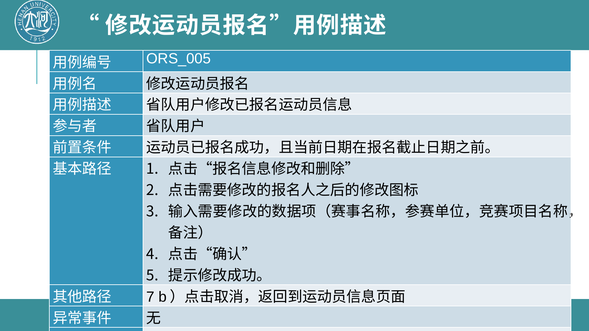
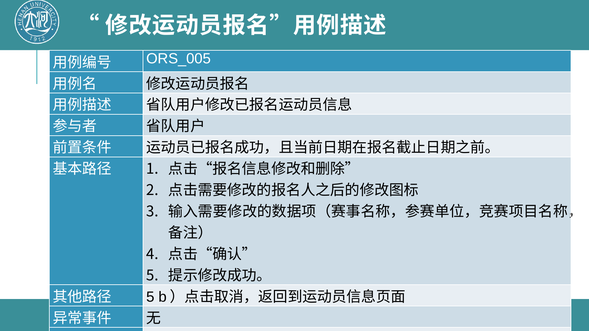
7: 7 -> 5 (150, 297)
